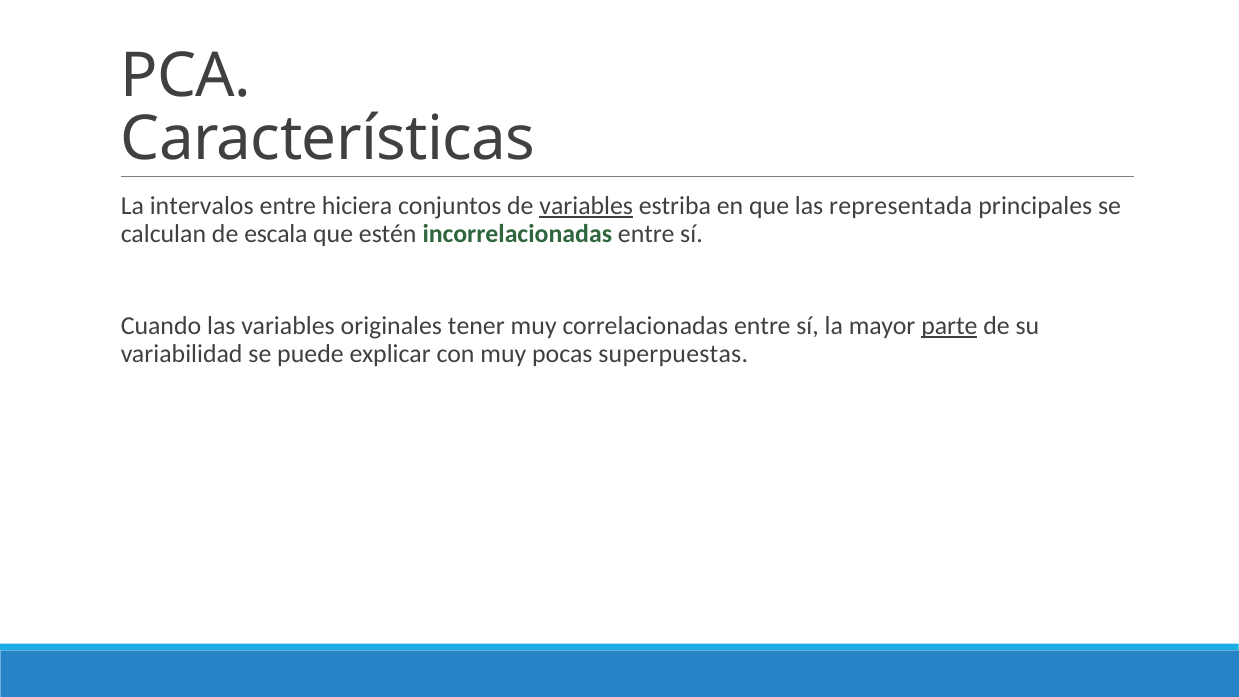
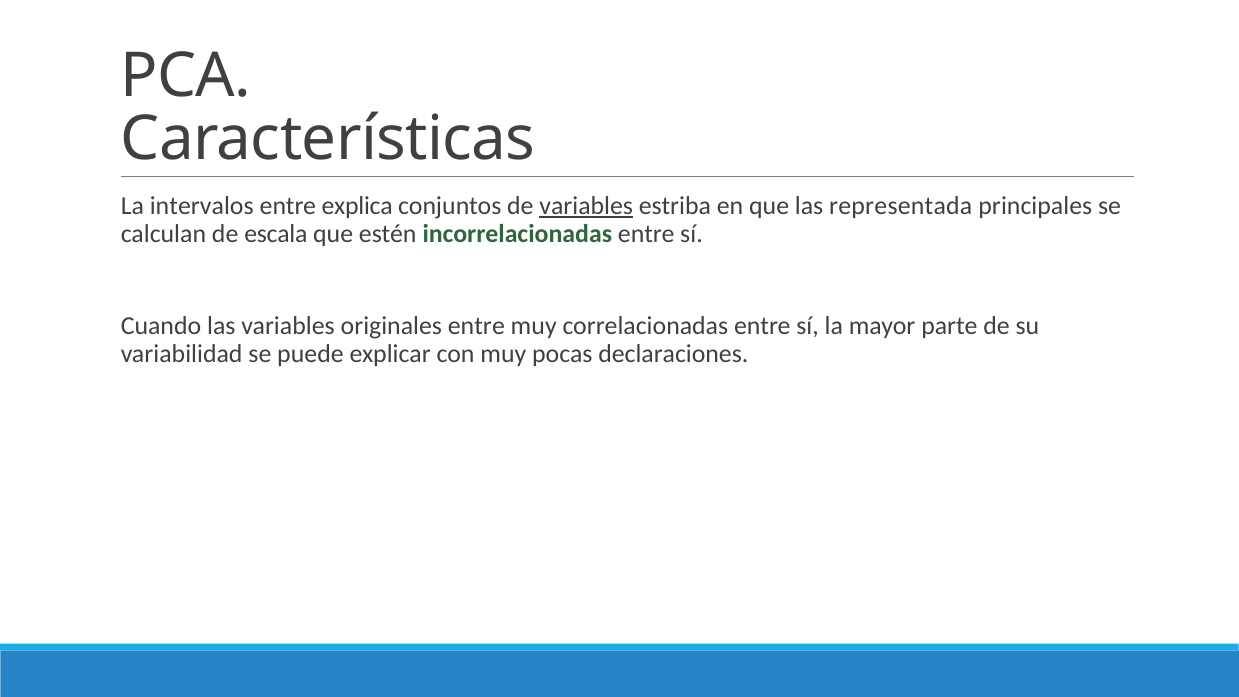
hiciera: hiciera -> explica (357, 206)
originales tener: tener -> entre (476, 326)
parte underline: present -> none (949, 326)
superpuestas: superpuestas -> declaraciones (673, 354)
